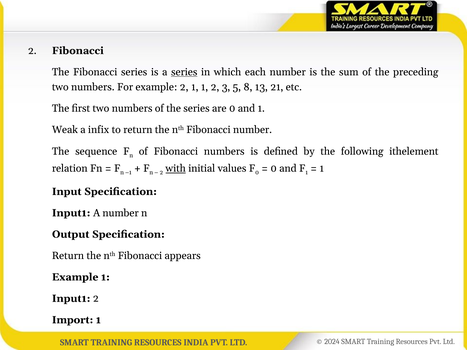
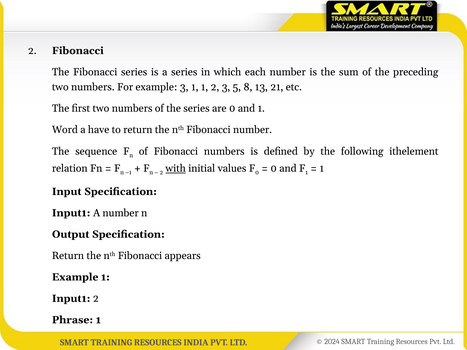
series underline: present -> none (184, 72)
example 2: 2 -> 3 (184, 87)
Weak: Weak -> Word (65, 130)
infix: infix -> have (99, 130)
Import: Import -> Phrase (73, 320)
